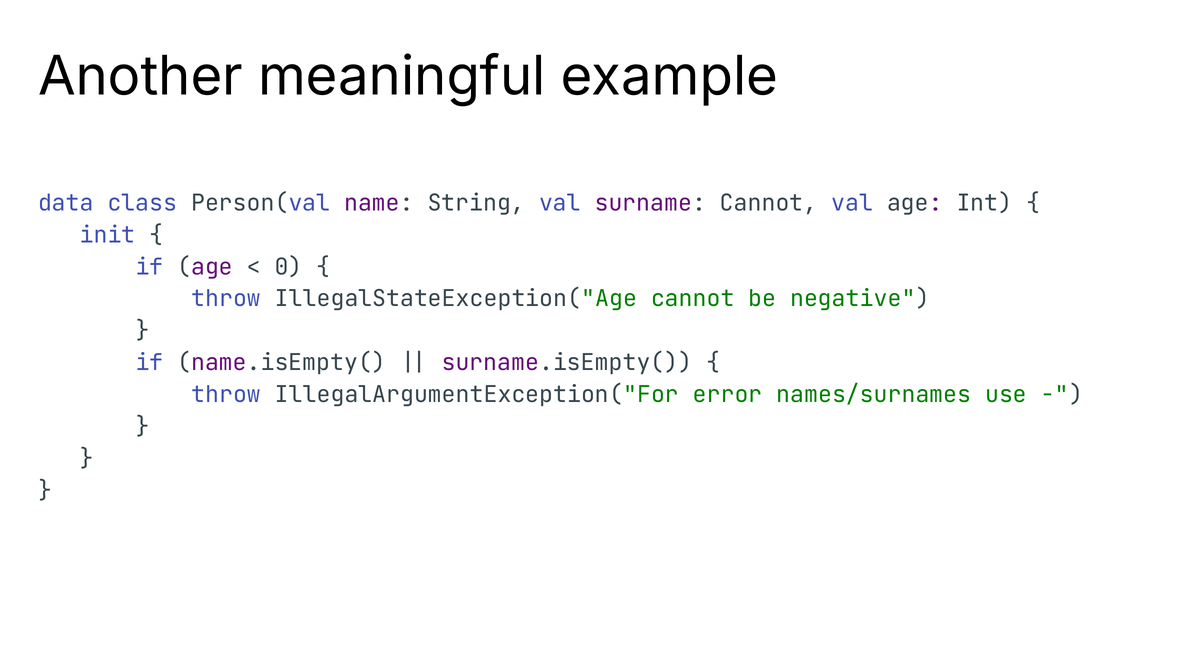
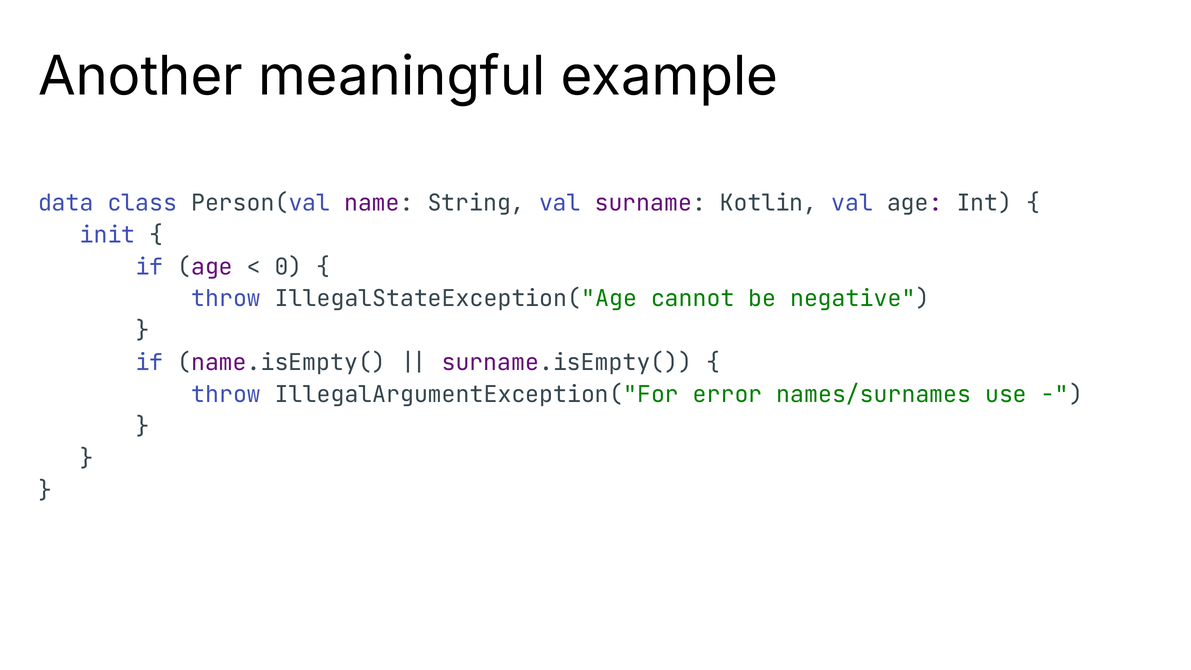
surname Cannot: Cannot -> Kotlin (769, 203)
